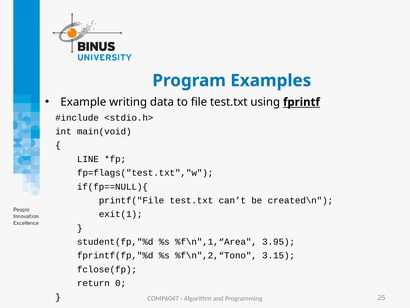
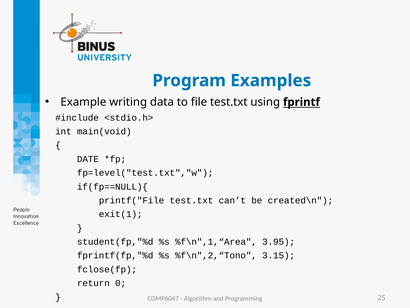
LINE: LINE -> DATE (88, 159)
fp=flags("test.txt","w: fp=flags("test.txt","w -> fp=level("test.txt","w (145, 173)
